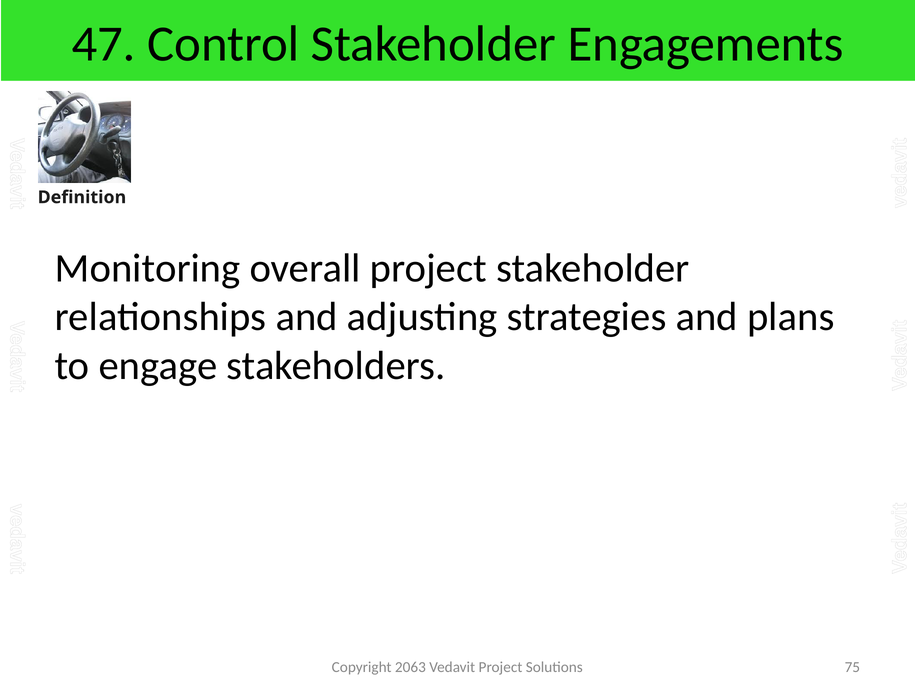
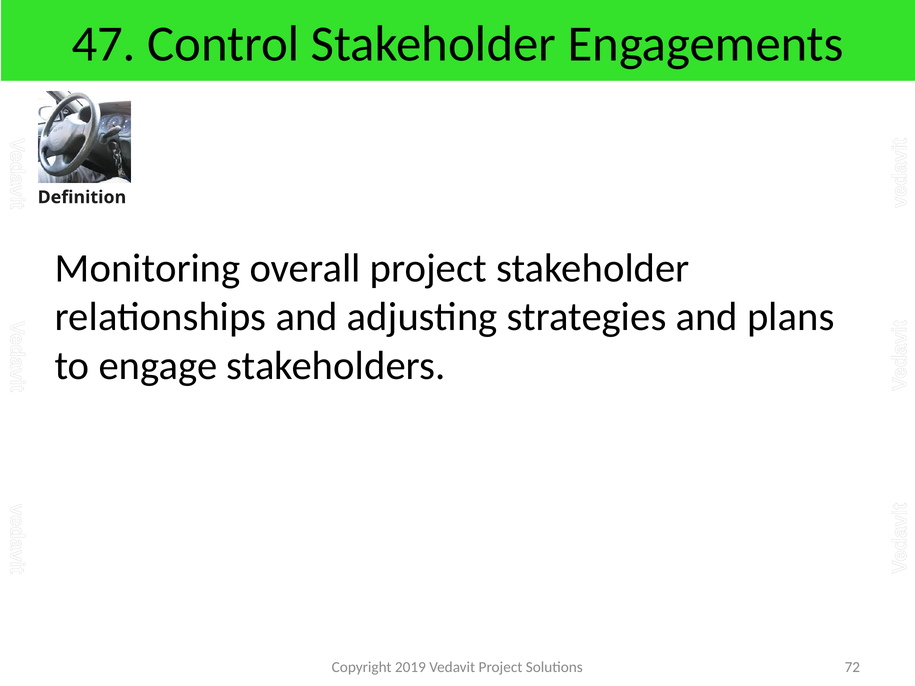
2063: 2063 -> 2019 (410, 668)
75: 75 -> 72 (852, 668)
